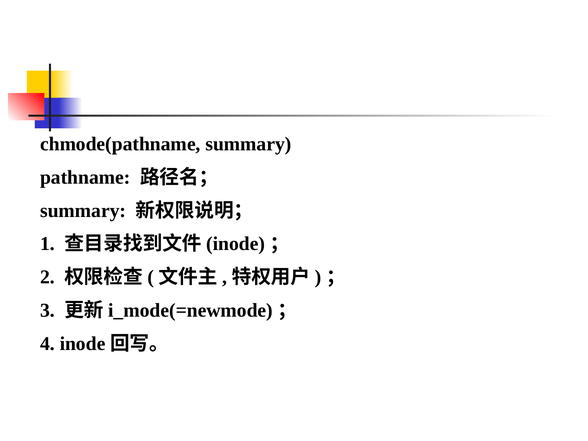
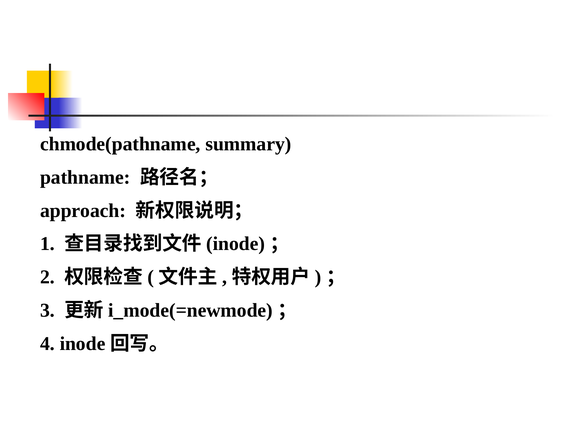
summary: summary -> approach (83, 211)
